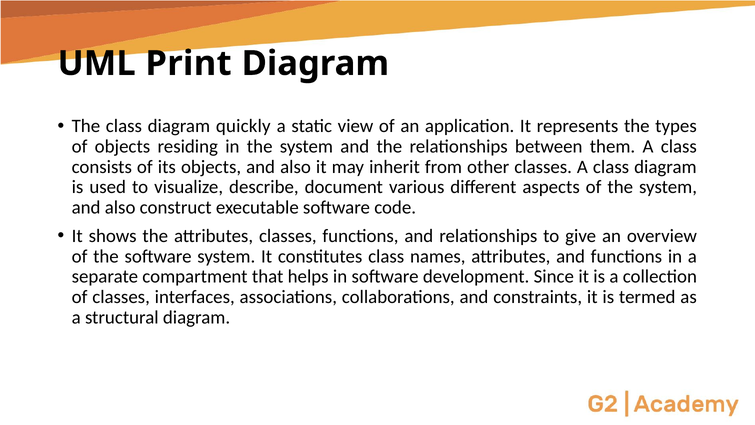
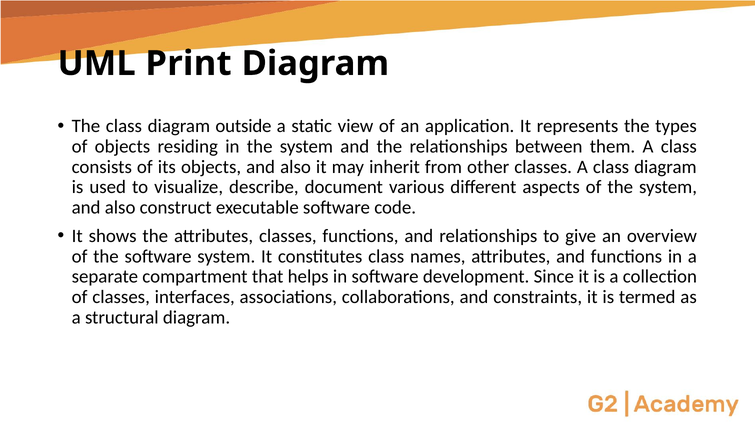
quickly: quickly -> outside (243, 126)
